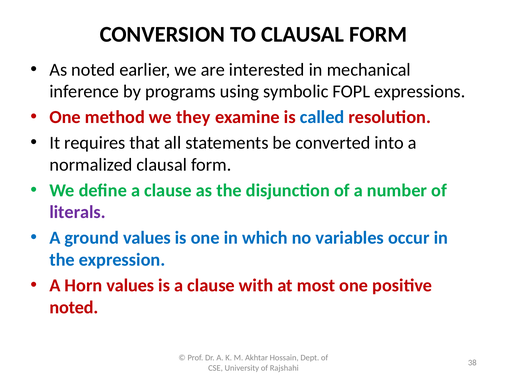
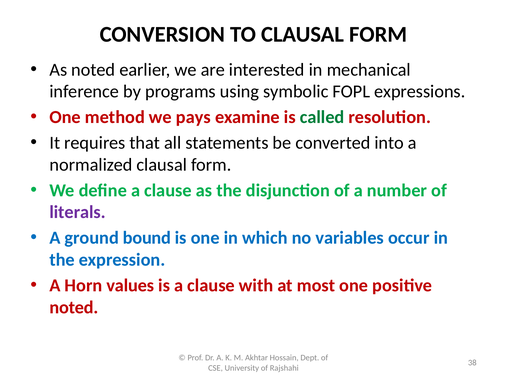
they: they -> pays (193, 117)
called colour: blue -> green (322, 117)
ground values: values -> bound (147, 238)
